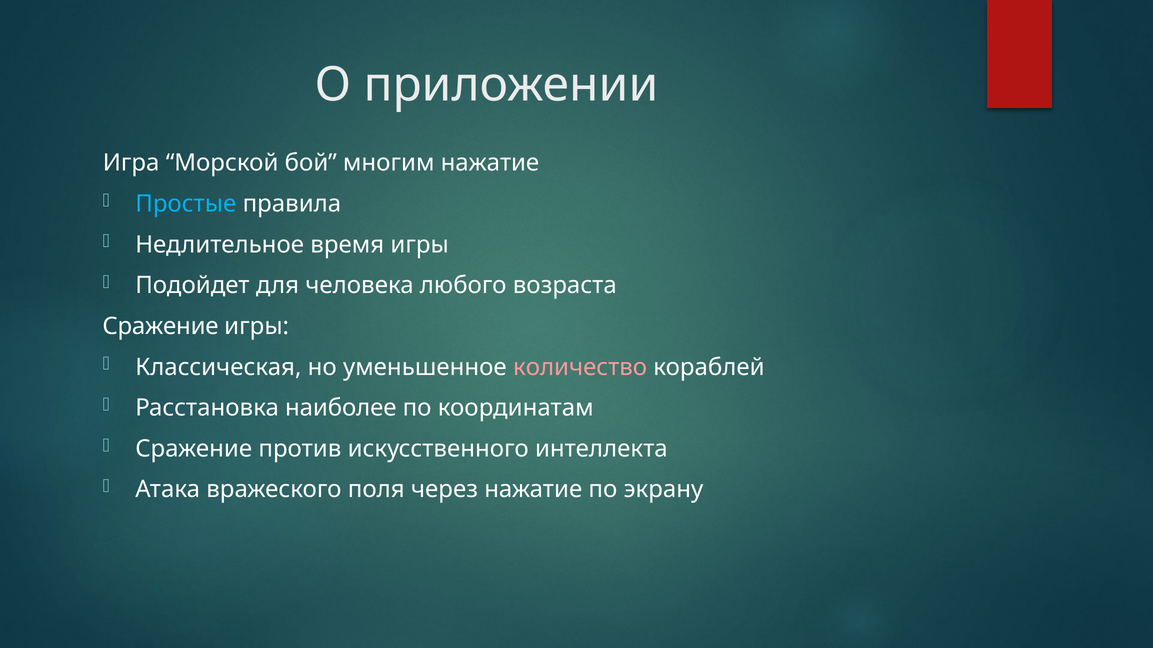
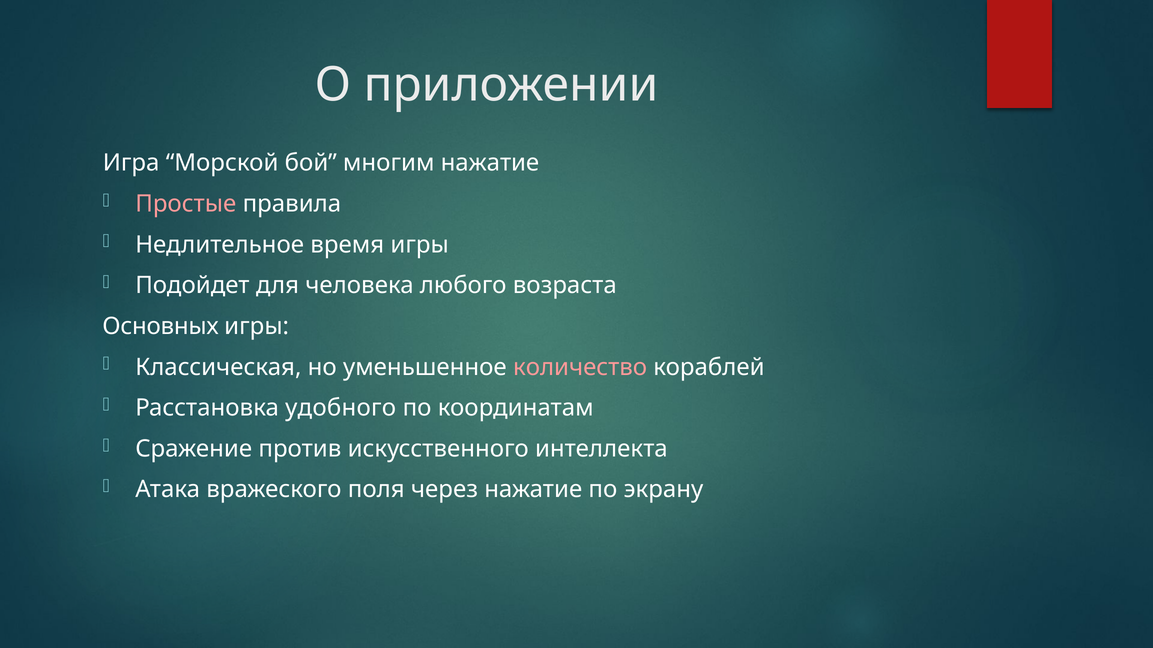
Простые colour: light blue -> pink (186, 204)
Сражение: Сражение -> Основных (161, 327)
наиболее: наиболее -> удобного (341, 408)
